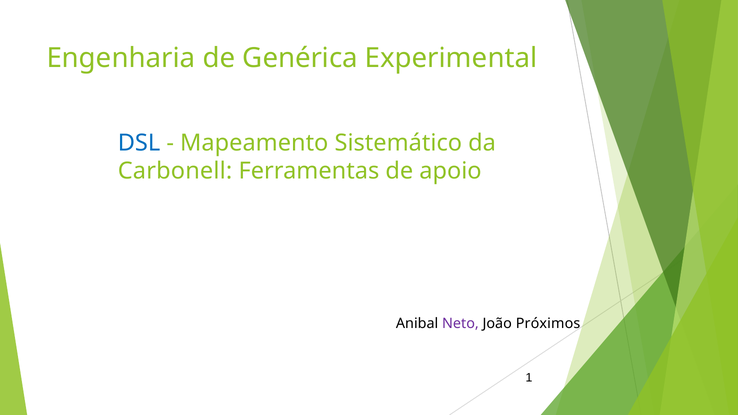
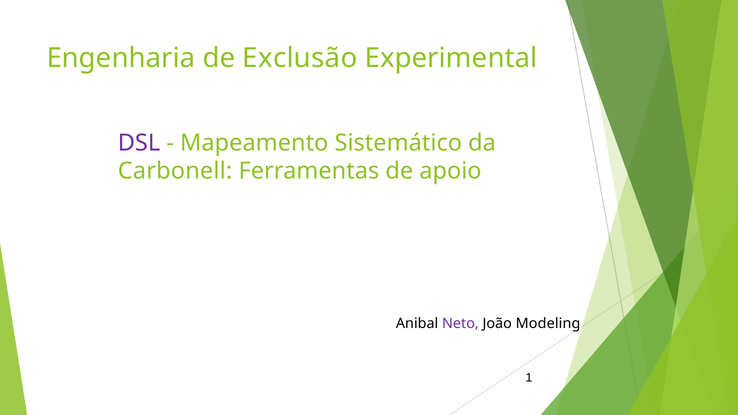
Genérica: Genérica -> Exclusão (300, 58)
DSL colour: blue -> purple (139, 143)
Próximos: Próximos -> Modeling (548, 324)
